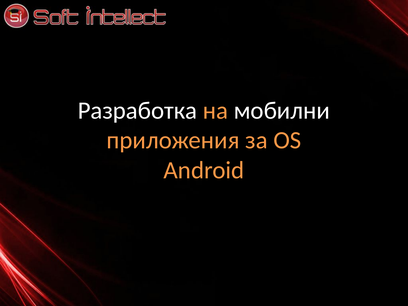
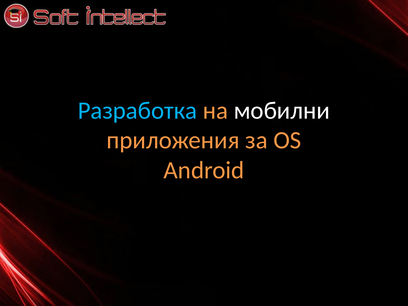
Разработка colour: white -> light blue (137, 111)
